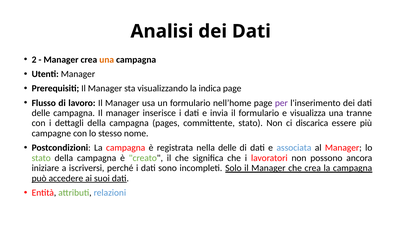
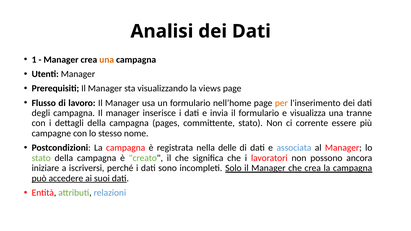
2: 2 -> 1 (34, 60)
indica: indica -> views (210, 89)
per colour: purple -> orange (281, 103)
delle: delle -> degli (41, 113)
discarica: discarica -> corrente (312, 123)
